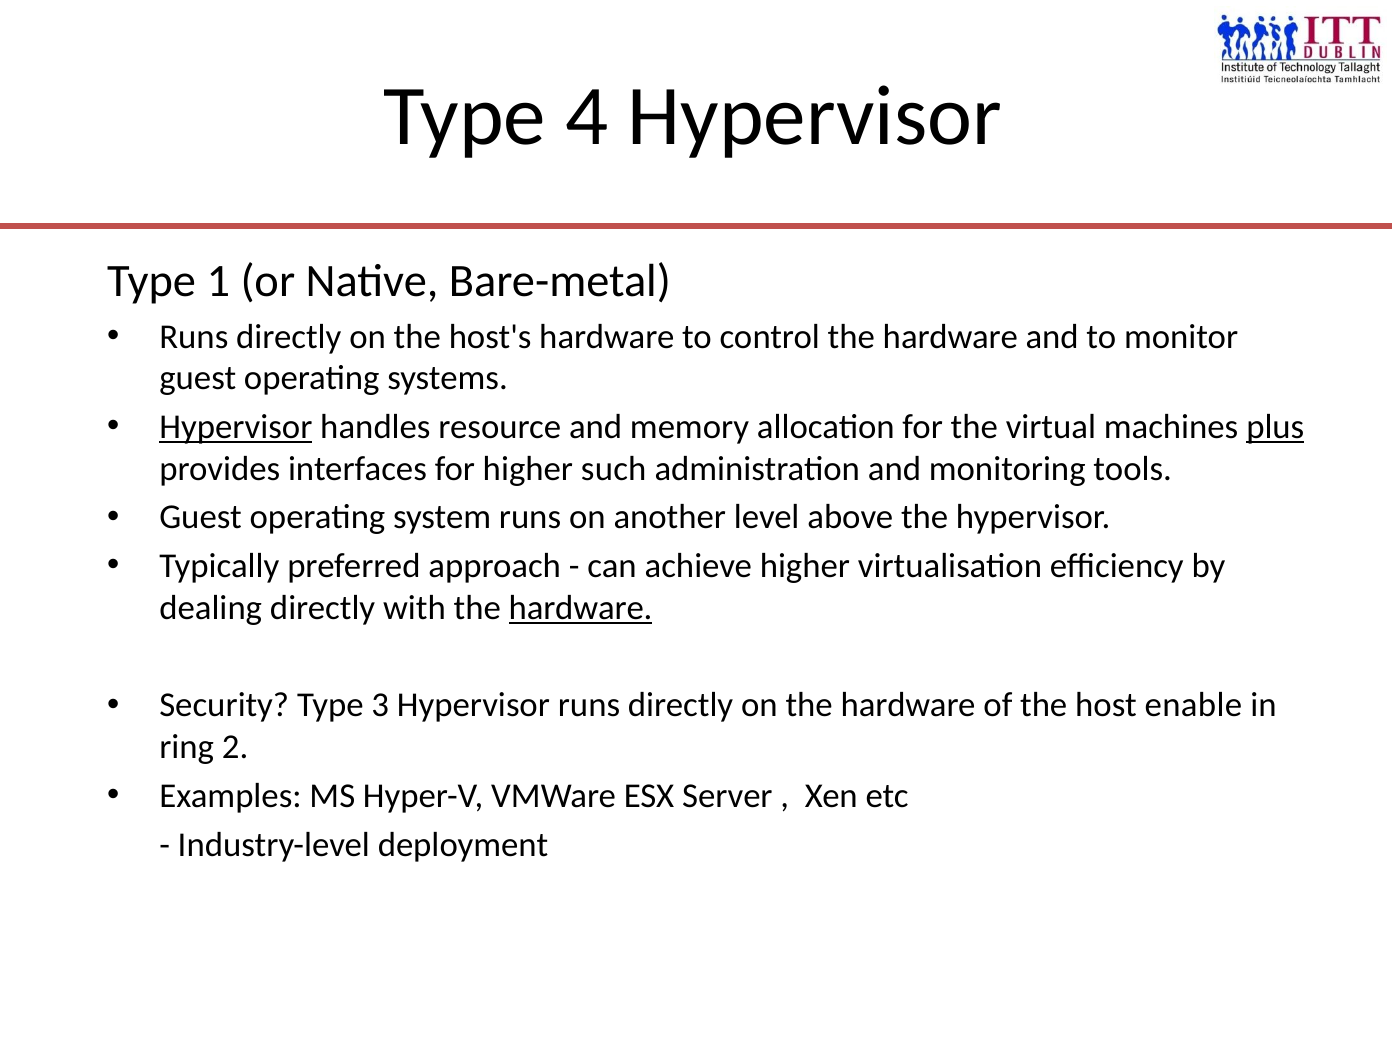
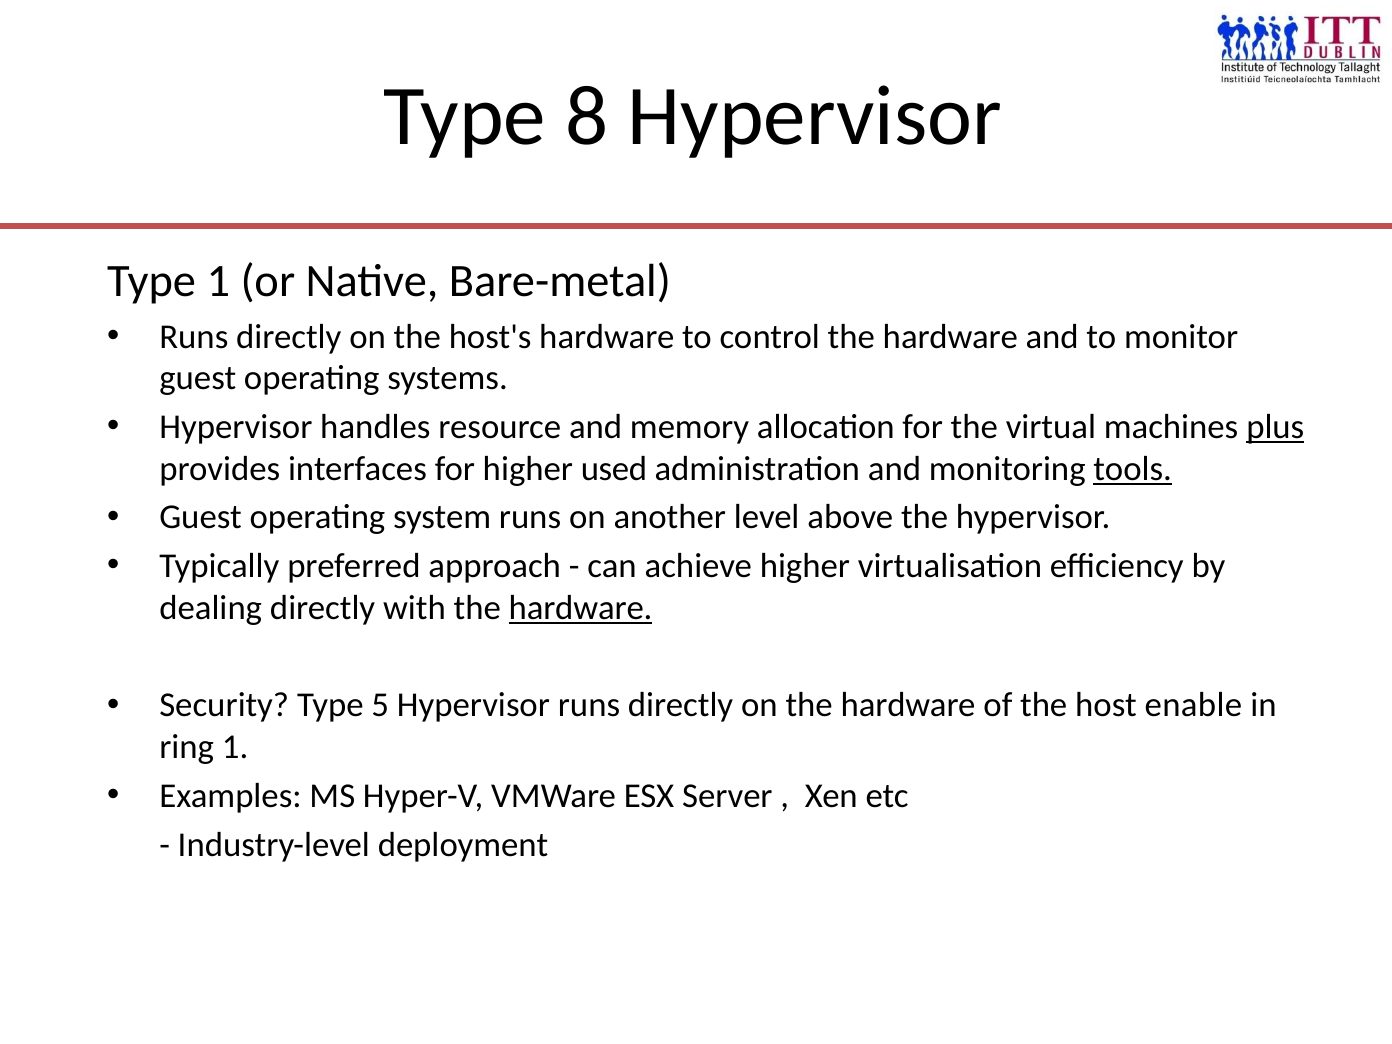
4: 4 -> 8 (587, 116)
Hypervisor underline: present -> none (236, 427)
such: such -> used (614, 469)
tools underline: none -> present (1133, 469)
3: 3 -> 5 (380, 705)
ring 2: 2 -> 1 (235, 747)
